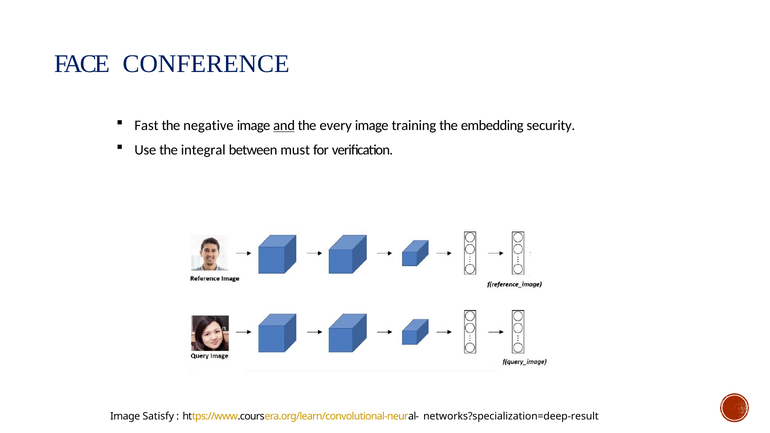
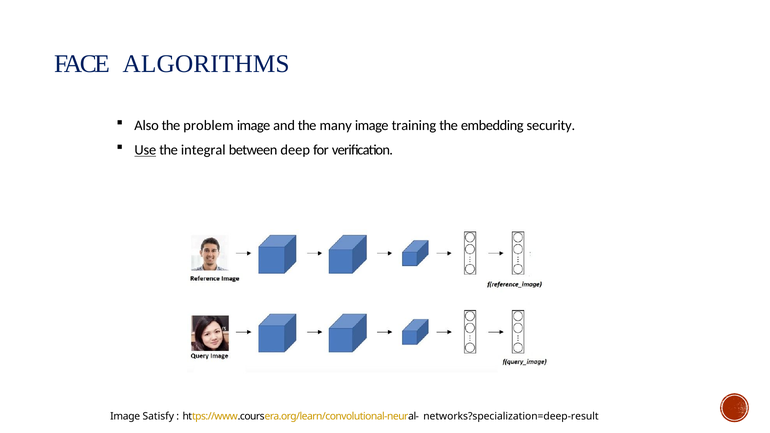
CONFERENCE: CONFERENCE -> ALGORITHMS (206, 64)
Fast: Fast -> Also (147, 126)
negative: negative -> problem (208, 126)
and underline: present -> none (284, 126)
every: every -> many (336, 126)
Use underline: none -> present (145, 150)
must: must -> deep (295, 150)
